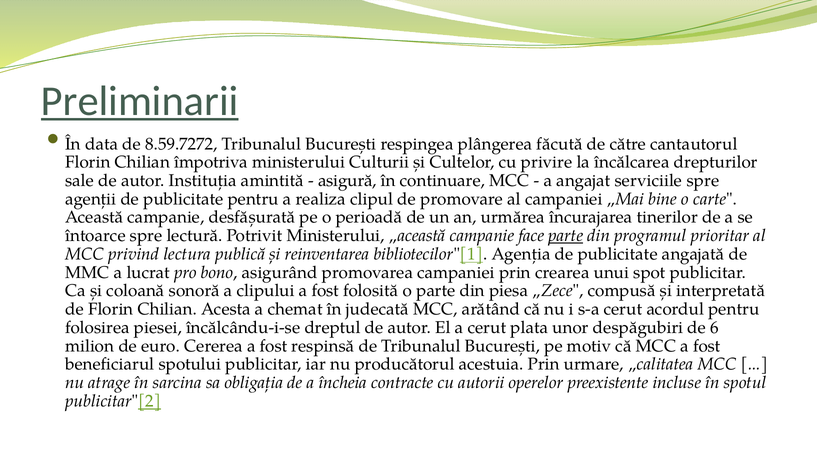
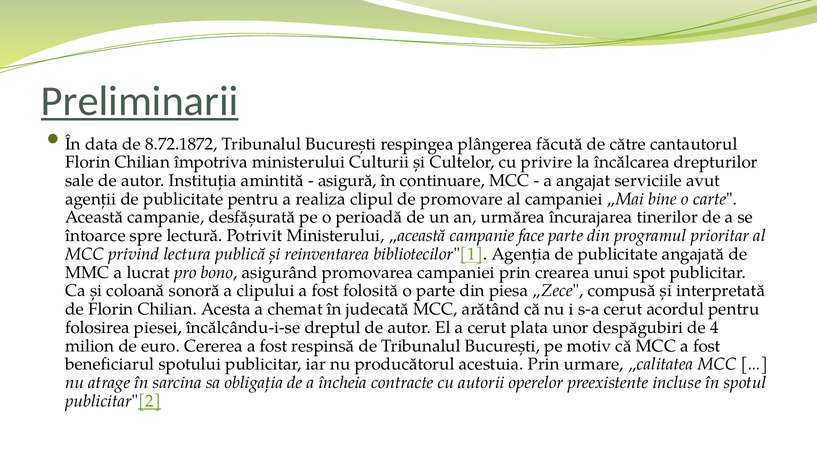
8.59.7272: 8.59.7272 -> 8.72.1872 (181, 144)
serviciile spre: spre -> avut (703, 181)
parte underline: present -> none (566, 236)
6: 6 -> 4 (715, 328)
